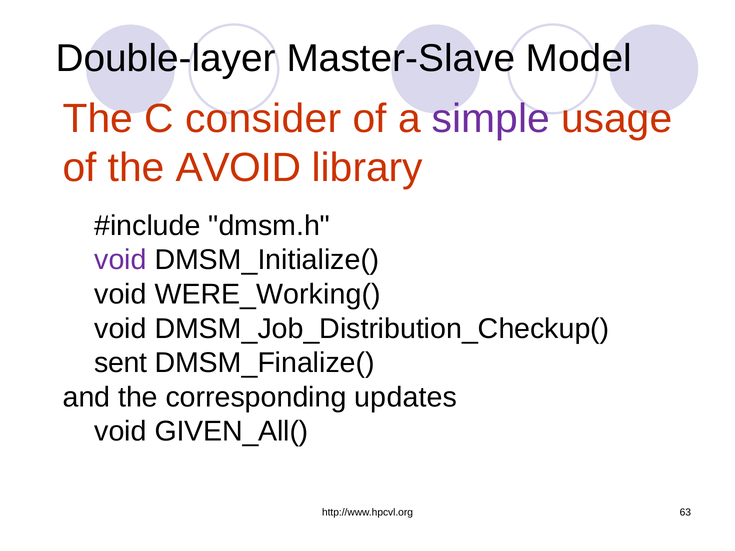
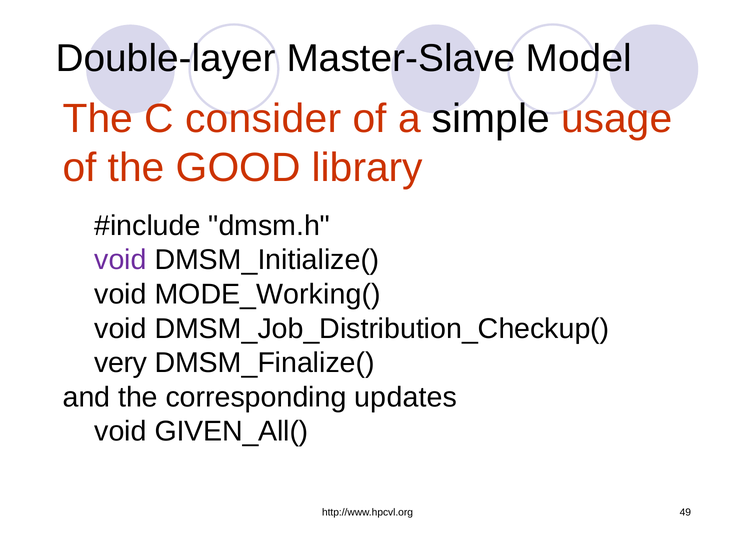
simple colour: purple -> black (491, 119)
AVOID: AVOID -> GOOD (238, 168)
WERE_Working(: WERE_Working( -> MODE_Working( (268, 294)
sent: sent -> very (121, 363)
63: 63 -> 49 (685, 513)
